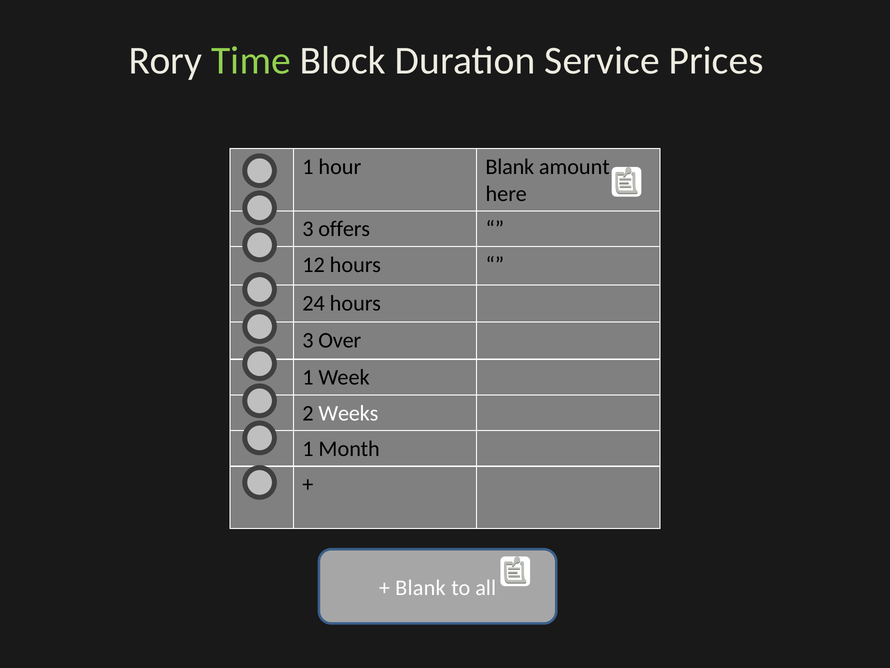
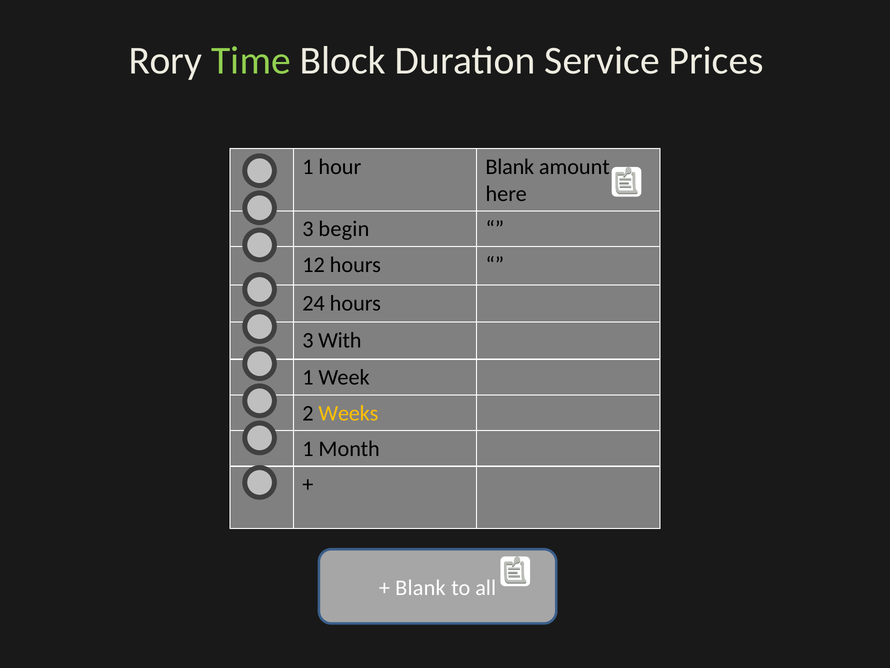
offers: offers -> begin (344, 229)
Over: Over -> With (340, 340)
Weeks colour: white -> yellow (348, 413)
